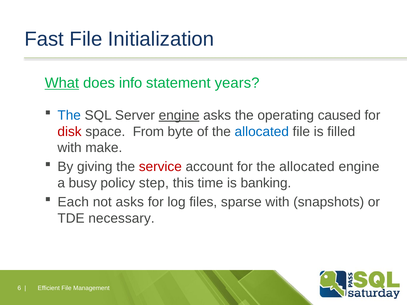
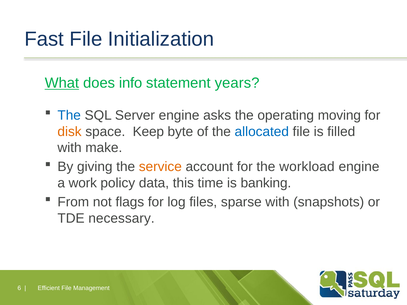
engine underline: present -> none (179, 115)
caused: caused -> moving (339, 115)
disk colour: red -> orange (70, 132)
From: From -> Keep (148, 132)
service colour: red -> orange (160, 167)
for the allocated: allocated -> workload (307, 167)
busy: busy -> work (83, 183)
step: step -> data (154, 183)
Each: Each -> From (73, 202)
not asks: asks -> flags (130, 202)
